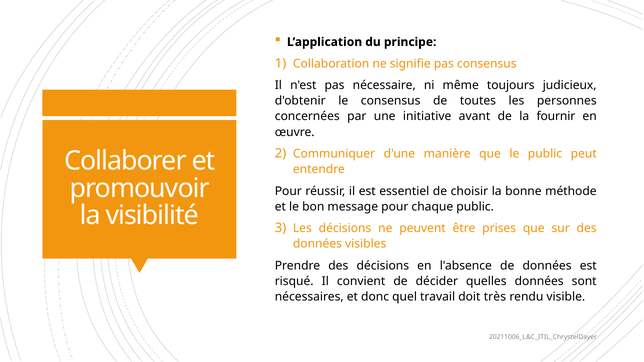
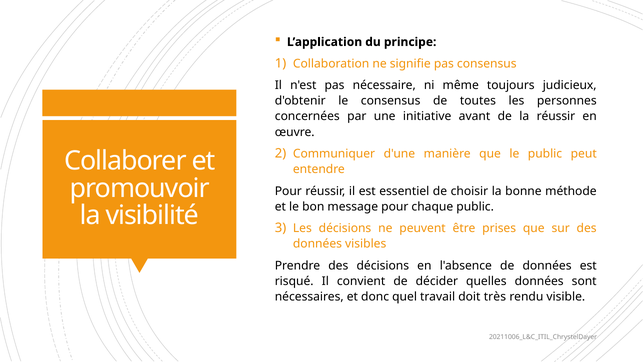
la fournir: fournir -> réussir (556, 117)
